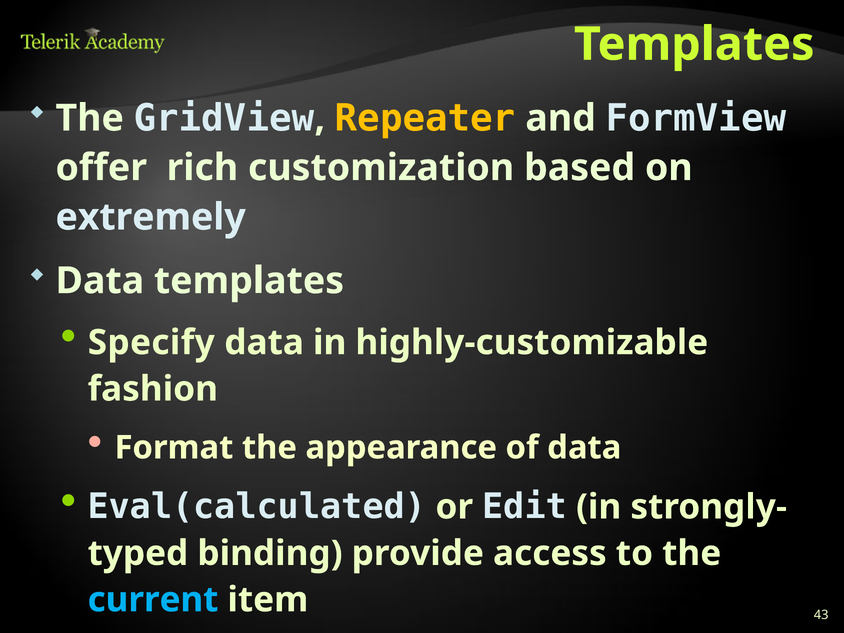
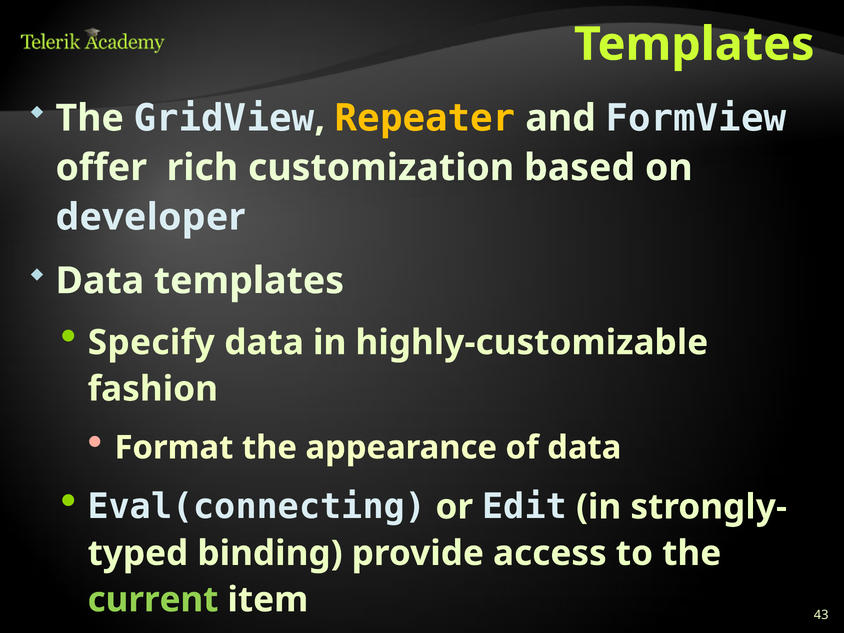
extremely: extremely -> developer (150, 217)
Eval(calculated: Eval(calculated -> Eval(connecting (257, 507)
current colour: light blue -> light green (153, 600)
